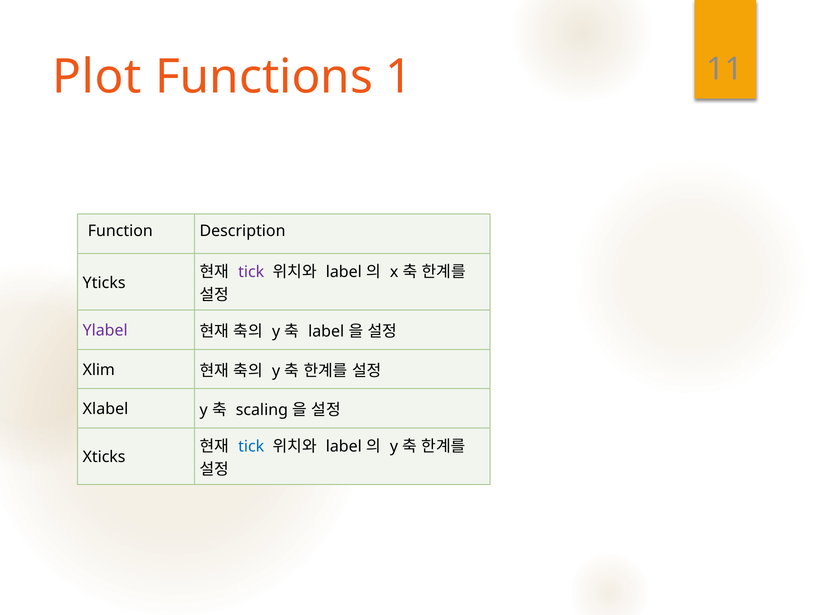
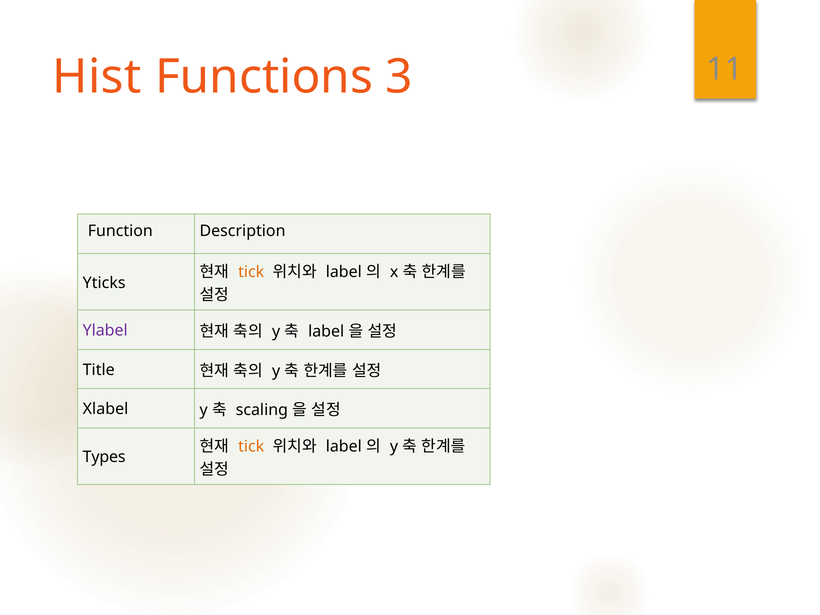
Plot: Plot -> Hist (97, 77)
1: 1 -> 3 (399, 77)
tick colour: purple -> orange (251, 272)
Xlim: Xlim -> Title (99, 370)
tick colour: blue -> orange (251, 446)
Xticks: Xticks -> Types (104, 457)
